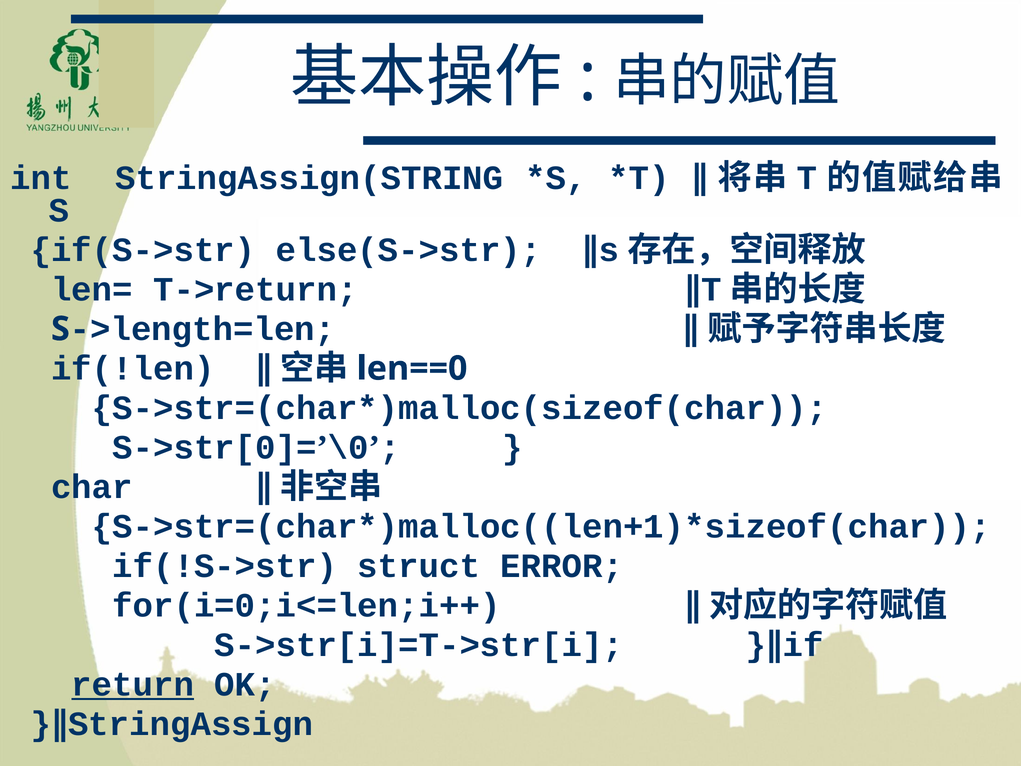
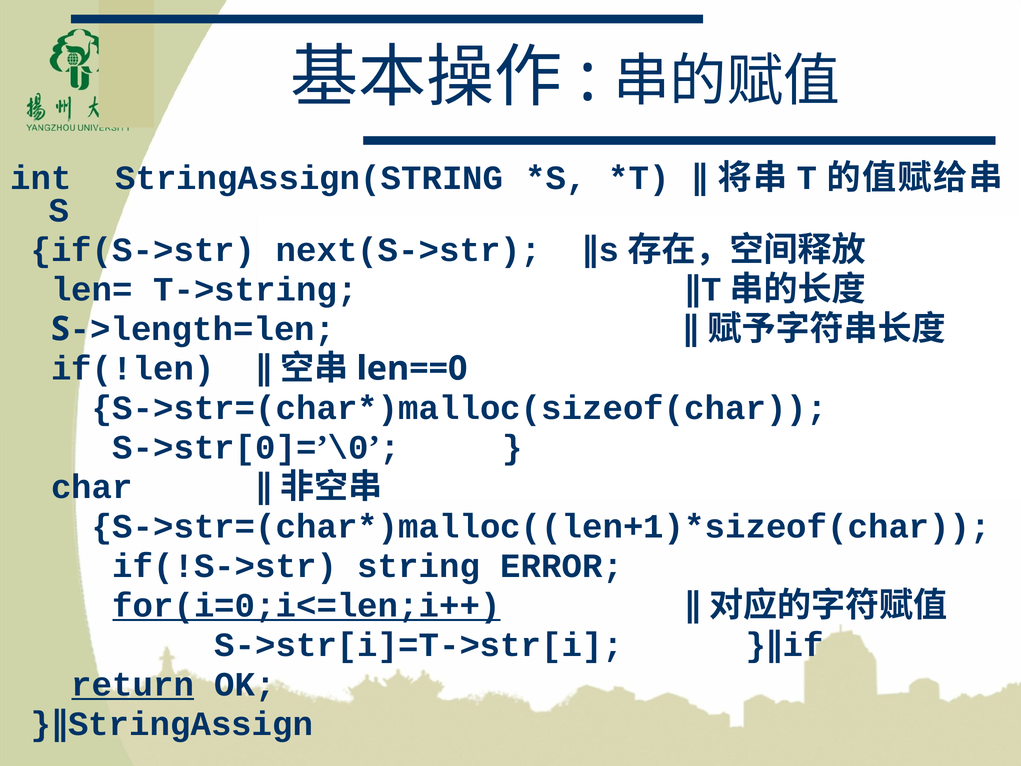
else(S->str: else(S->str -> next(S->str (409, 250)
T->return: T->return -> T->string (255, 289)
struct: struct -> string (419, 566)
for(i=0;i<=len;i++ underline: none -> present (306, 605)
